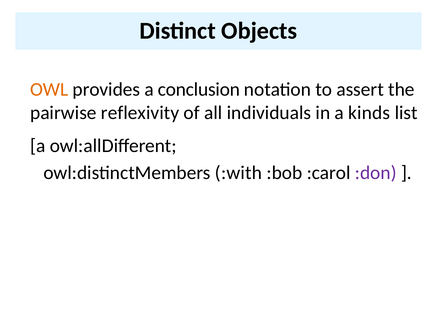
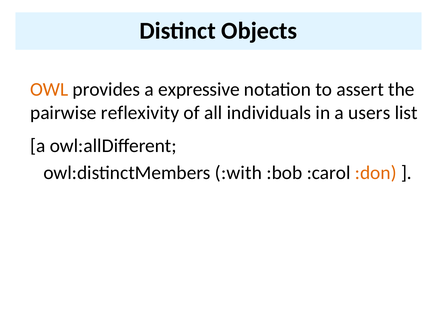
conclusion: conclusion -> expressive (199, 90)
kinds: kinds -> users (369, 113)
:don colour: purple -> orange (376, 173)
